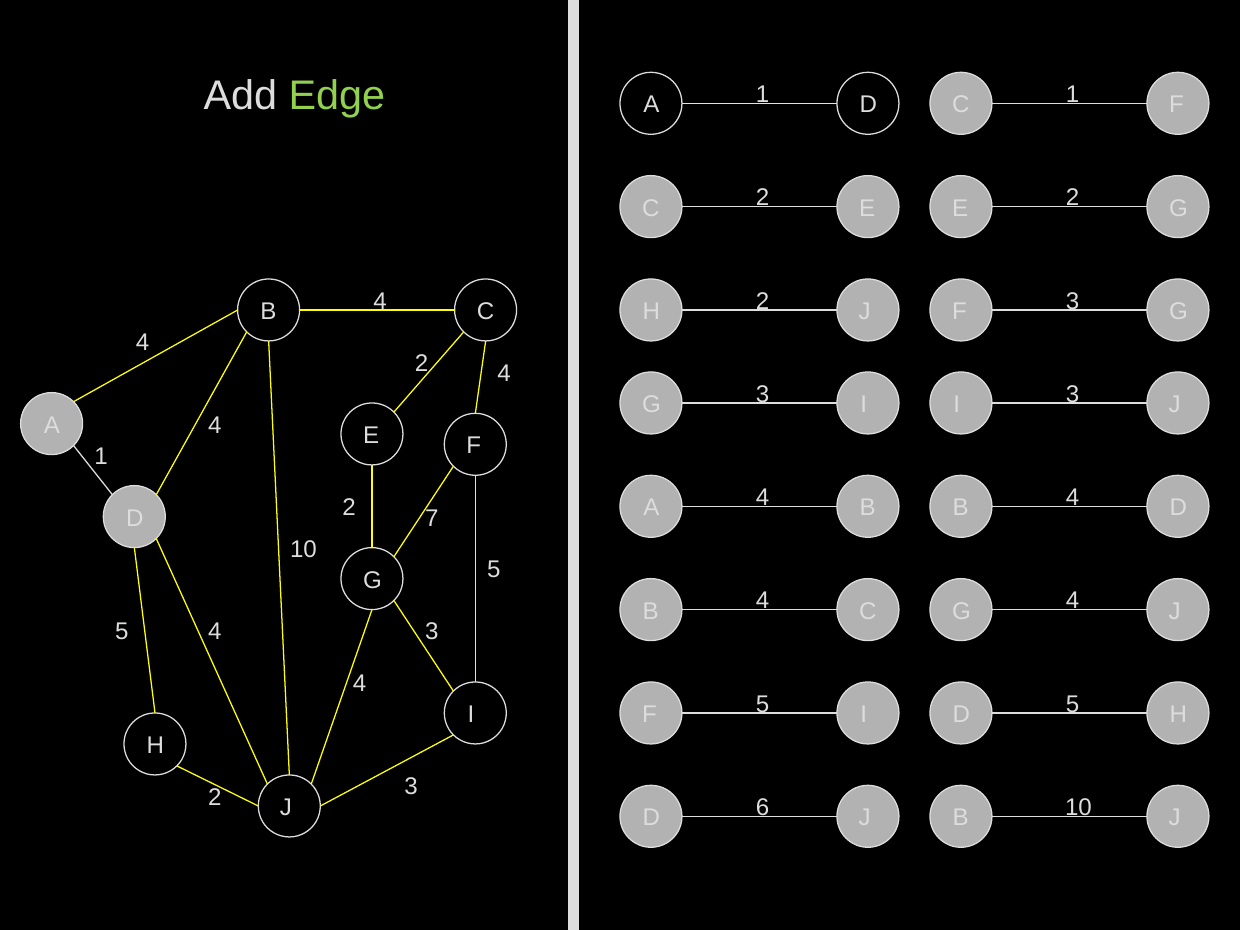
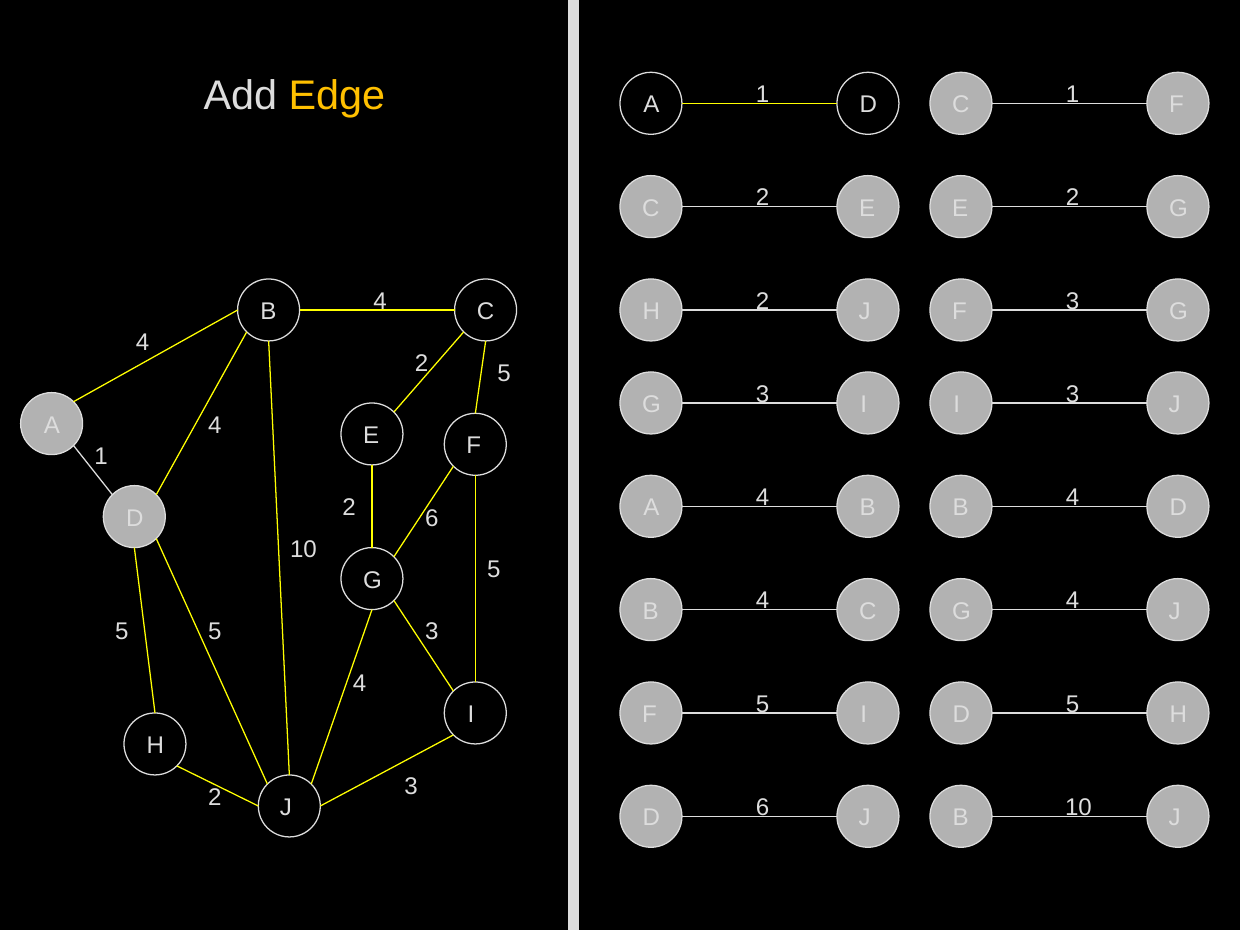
Edge colour: light green -> yellow (337, 96)
4: 4 -> 5 (504, 374)
2 7: 7 -> 6 (432, 518)
4: 4 -> 5 (215, 632)
